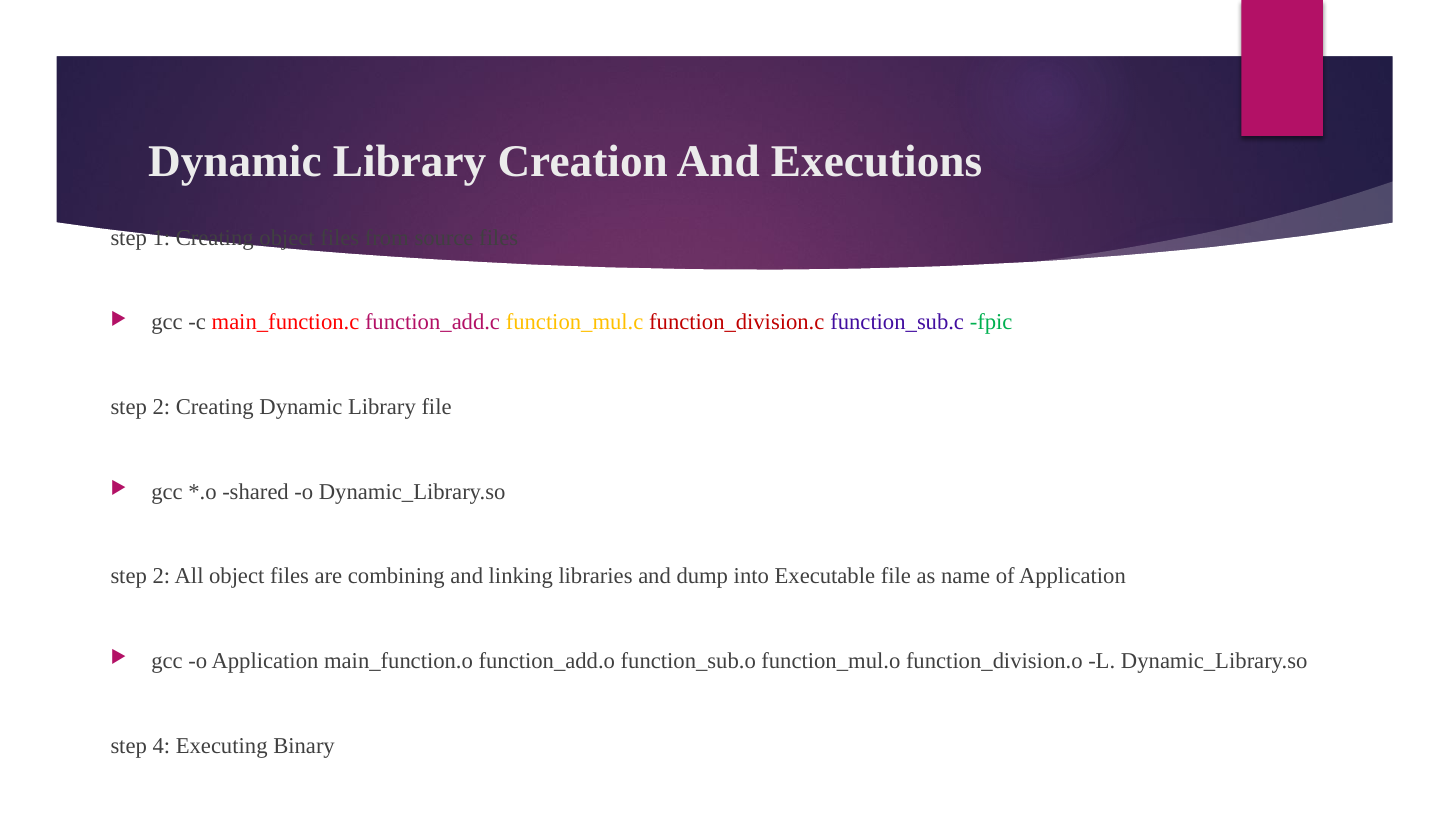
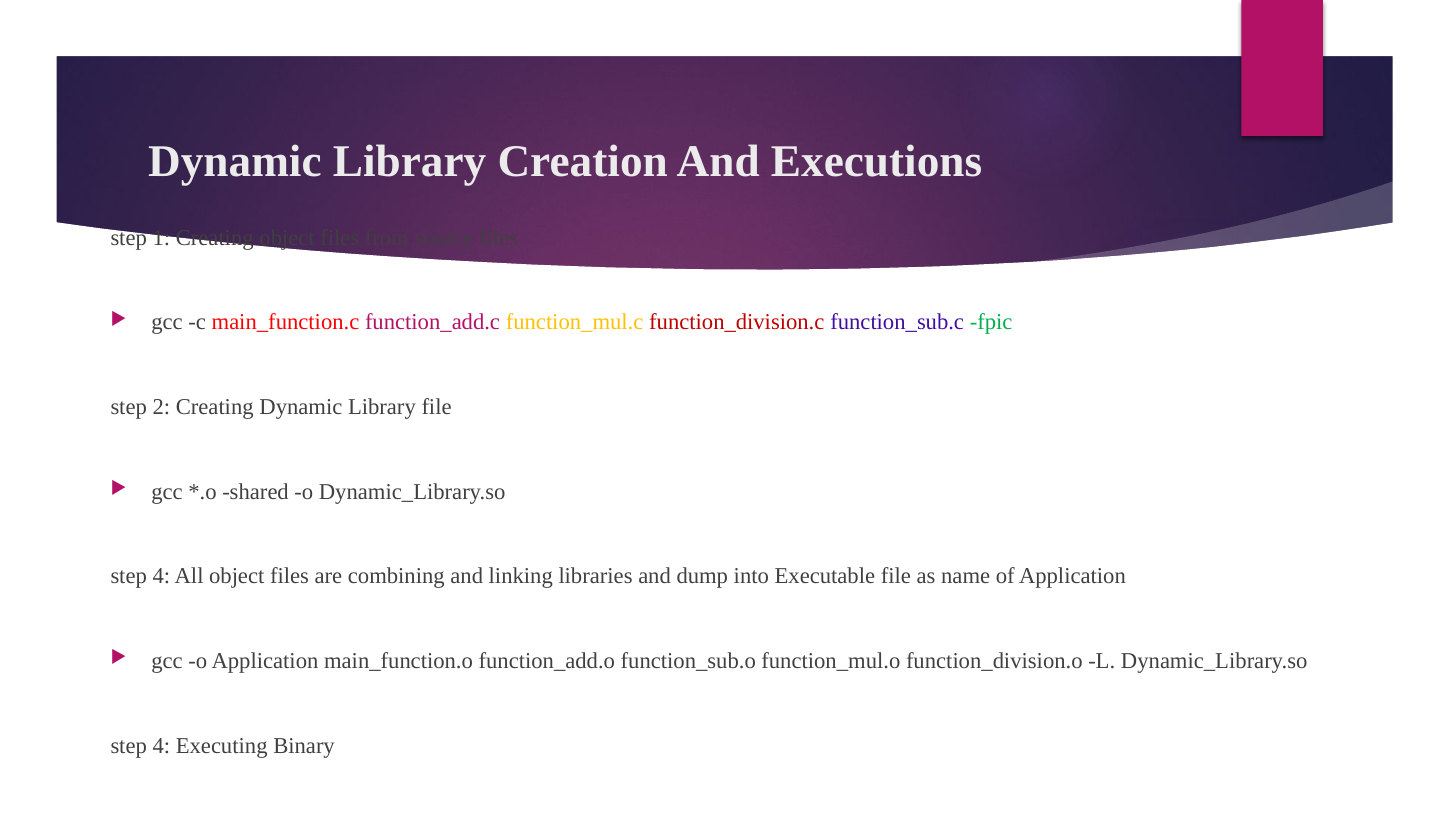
2: 2 -> 4 (161, 576)
